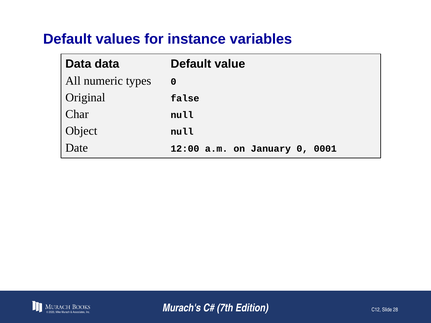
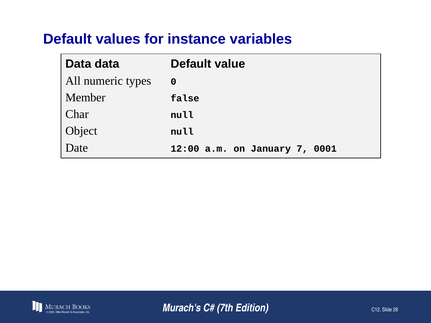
Original: Original -> Member (85, 98)
January 0: 0 -> 7 (302, 149)
